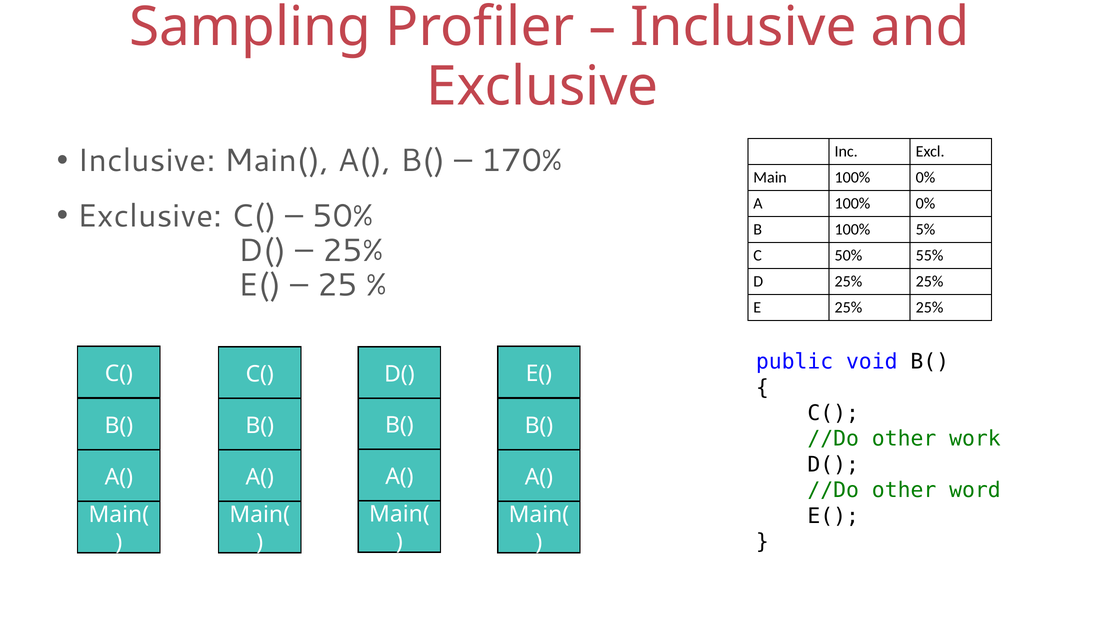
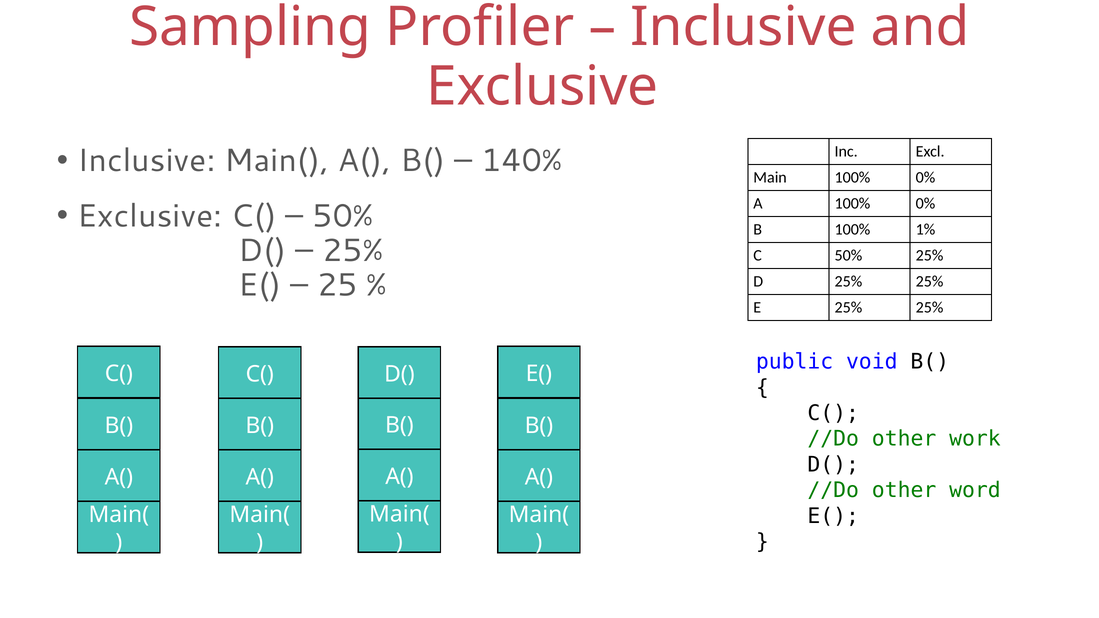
170%: 170% -> 140% (522, 161)
5%: 5% -> 1% (925, 229)
50% 55%: 55% -> 25% (930, 255)
